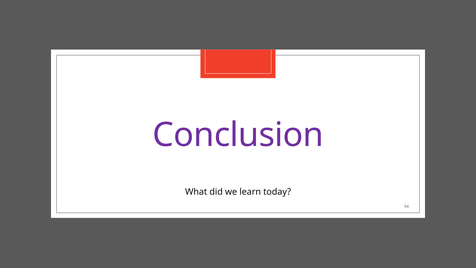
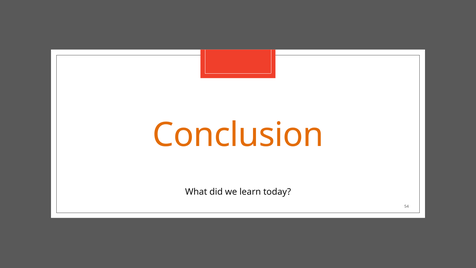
Conclusion colour: purple -> orange (238, 135)
